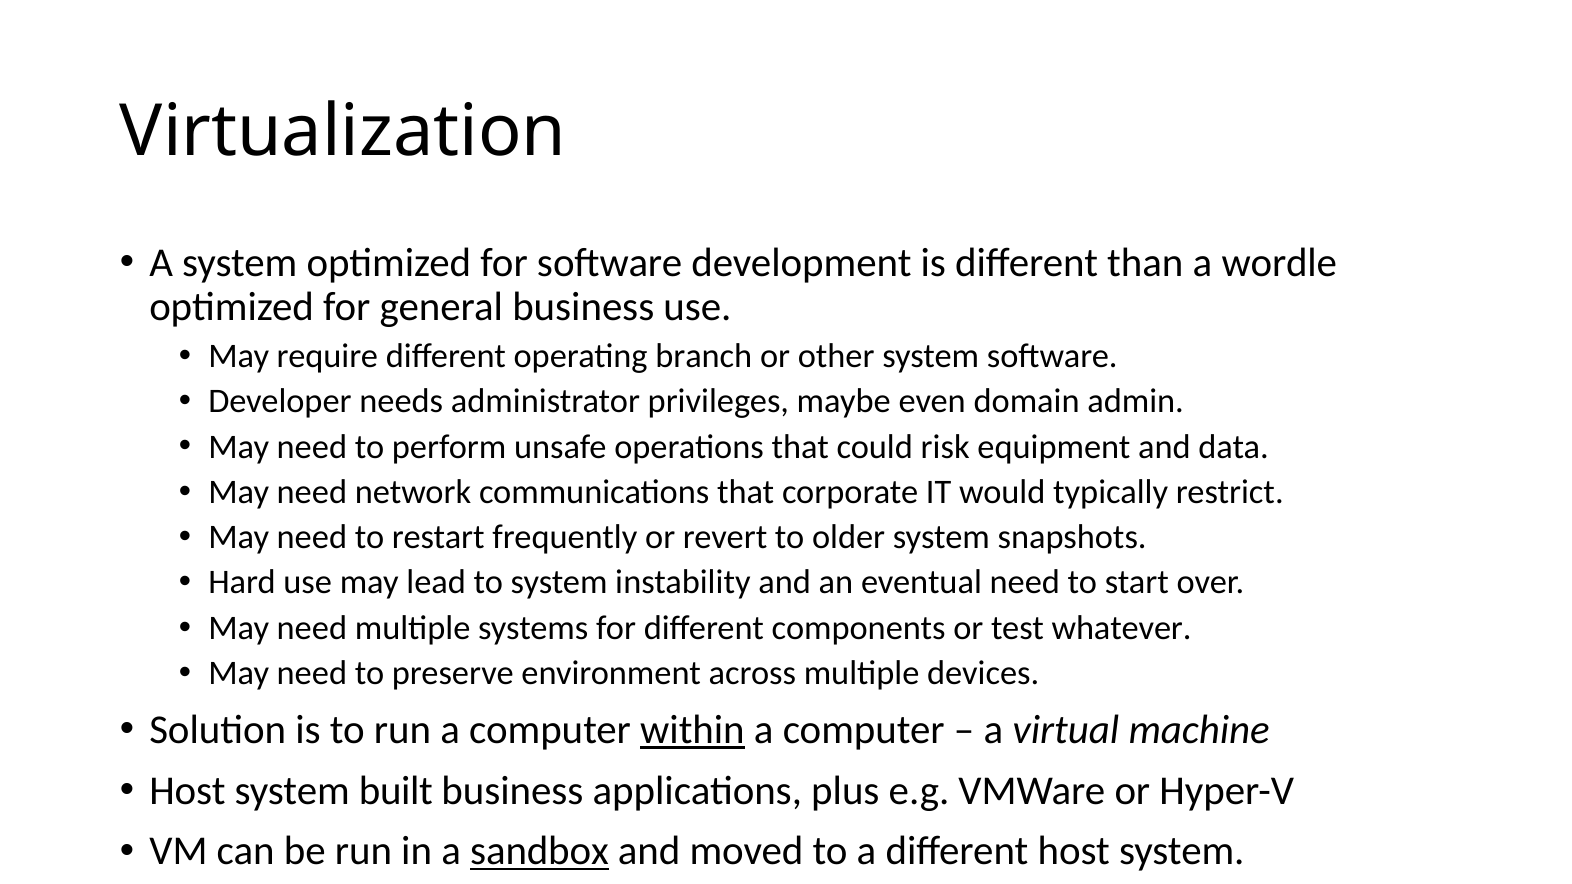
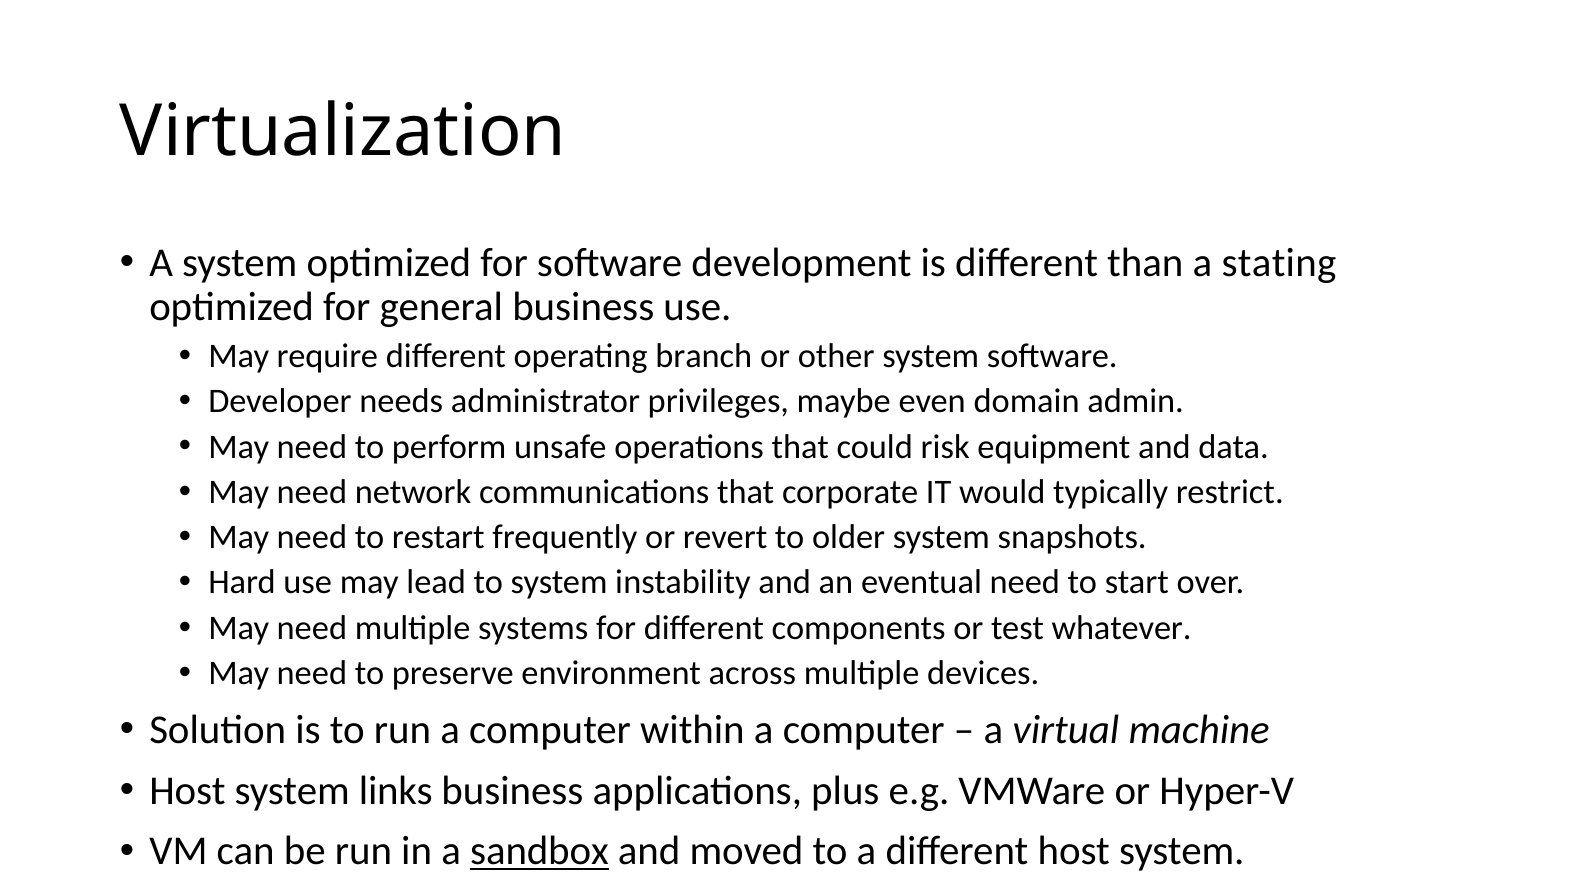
wordle: wordle -> stating (1279, 263)
within underline: present -> none (692, 730)
built: built -> links (396, 791)
